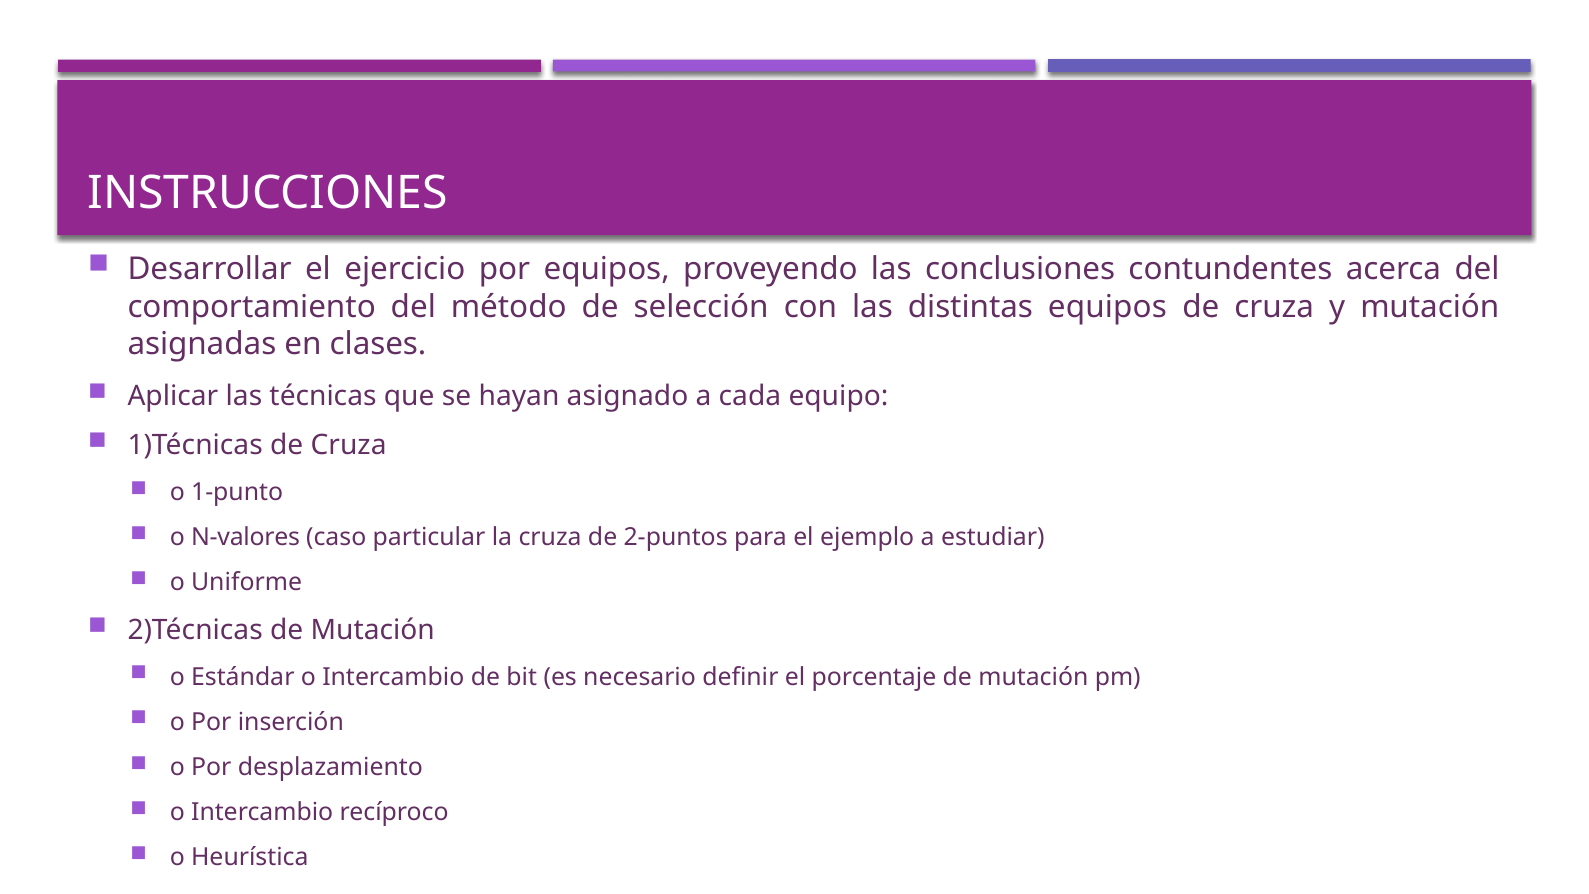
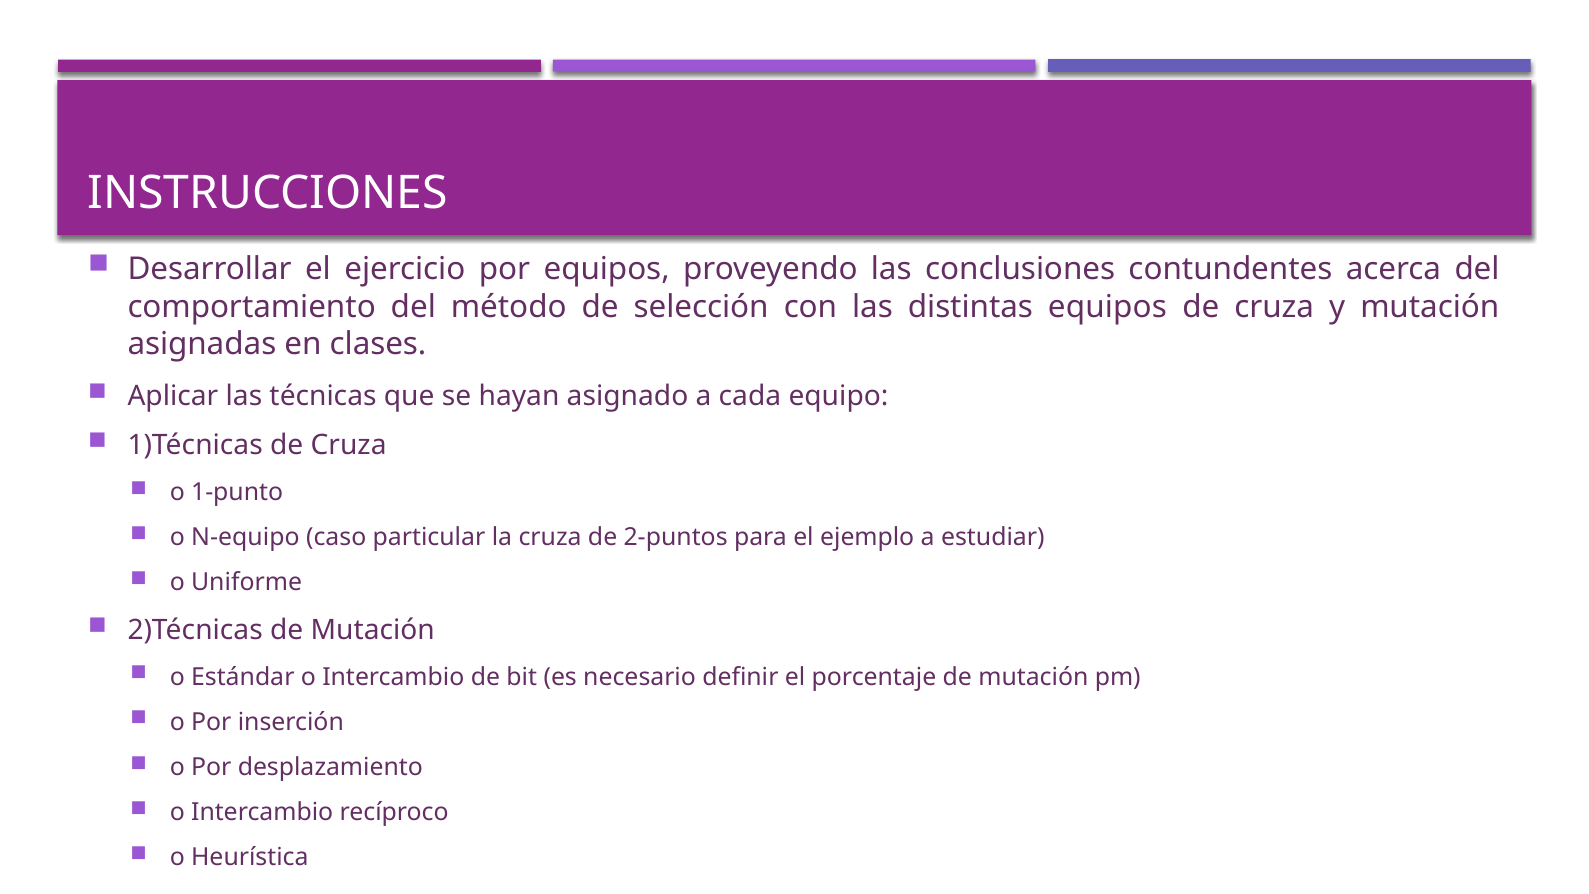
N-valores: N-valores -> N-equipo (245, 537)
